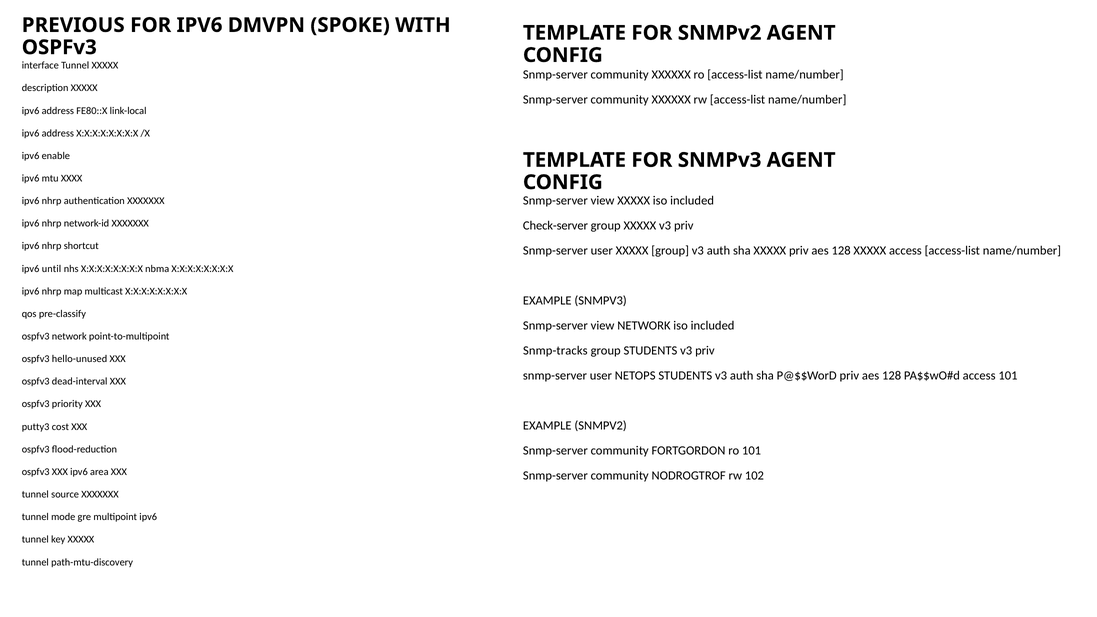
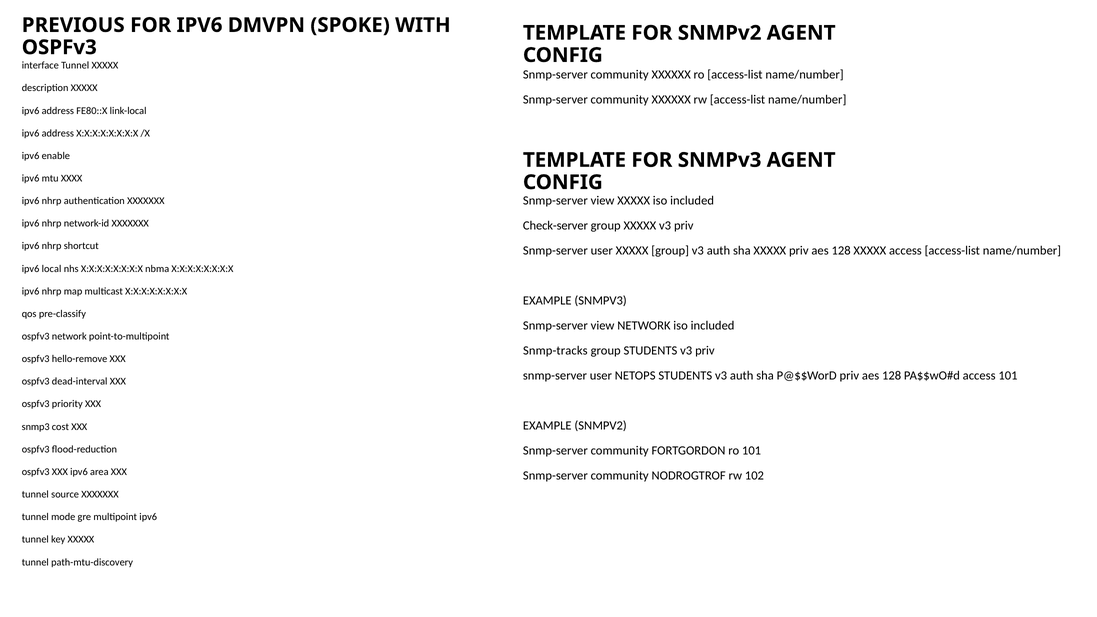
until: until -> local (52, 269)
hello-unused: hello-unused -> hello-remove (80, 359)
putty3: putty3 -> snmp3 (36, 427)
